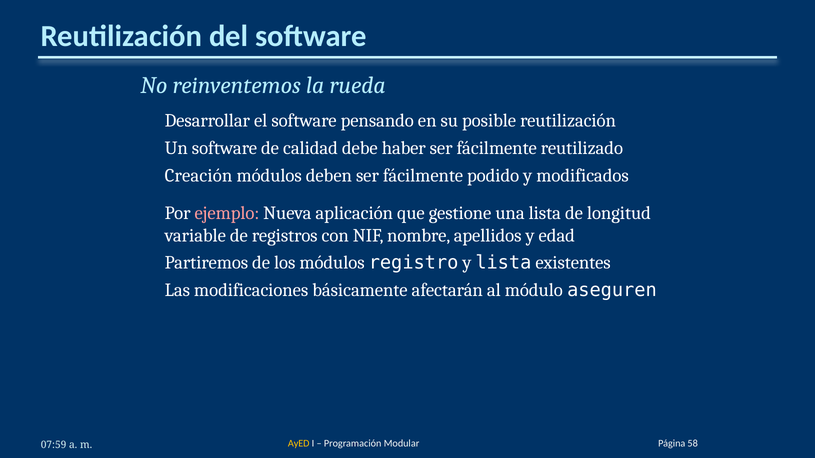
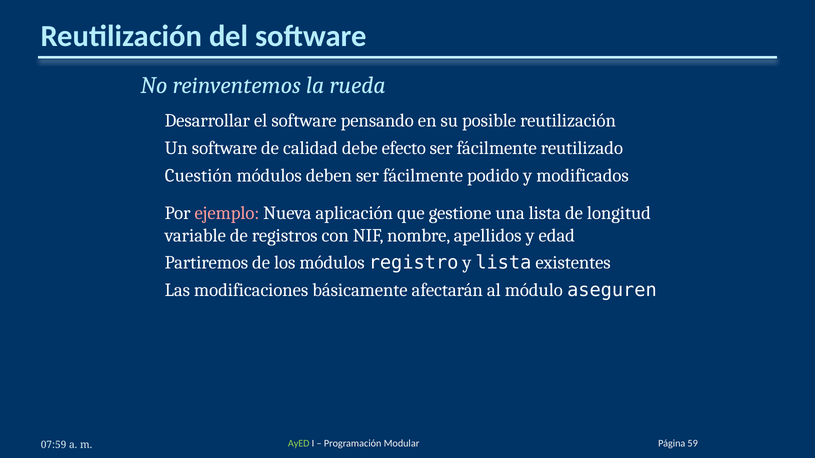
haber: haber -> efecto (404, 148)
Creación: Creación -> Cuestión (199, 176)
AyED colour: yellow -> light green (299, 444)
58: 58 -> 59 (693, 444)
